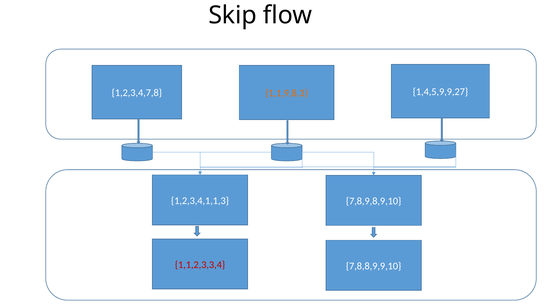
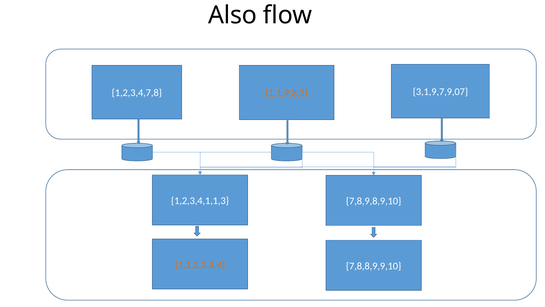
Skip: Skip -> Also (233, 15)
1,4,5,9,9,27: 1,4,5,9,9,27 -> 3,1,9,7,9,07 (440, 92)
1,1,2,3,3,4 colour: red -> orange (200, 264)
